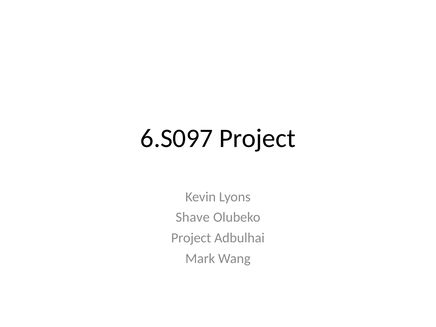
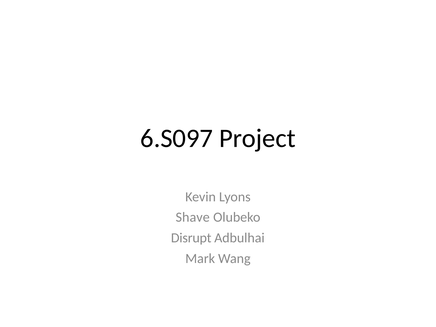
Project: Project -> Disrupt (191, 238)
